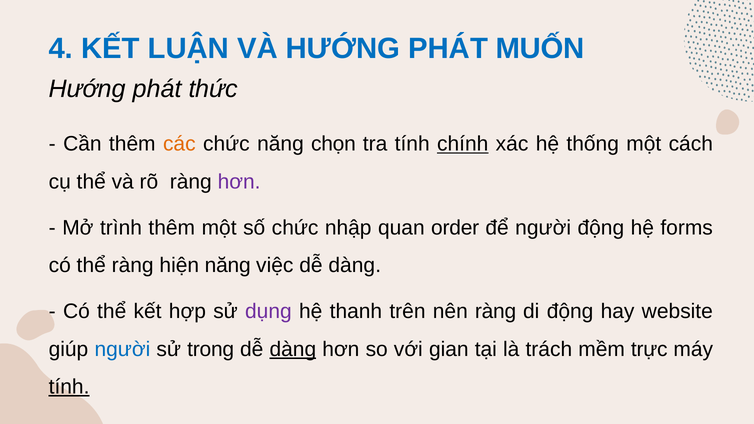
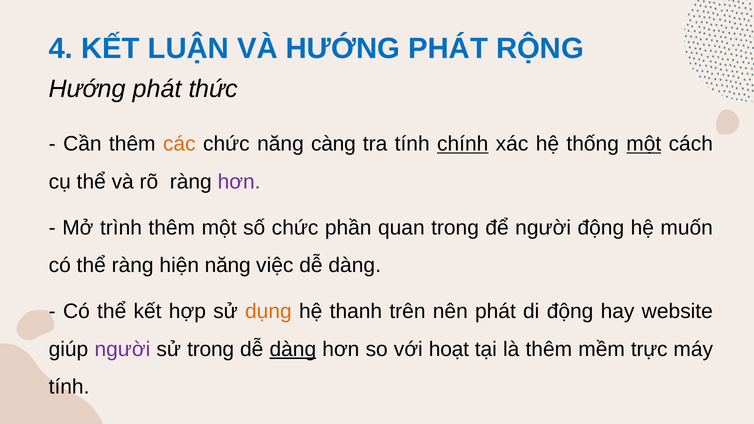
MUỐN: MUỐN -> RỘNG (540, 49)
chọn: chọn -> càng (333, 144)
một underline: none -> present (644, 144)
nhập: nhập -> phần (348, 228)
quan order: order -> trong (455, 228)
forms: forms -> muốn (687, 228)
dụng colour: purple -> orange (268, 312)
nên ràng: ràng -> phát (495, 312)
người colour: blue -> purple (122, 349)
gian: gian -> hoạt (449, 349)
là trách: trách -> thêm (549, 349)
tính underline: present -> none (69, 387)
